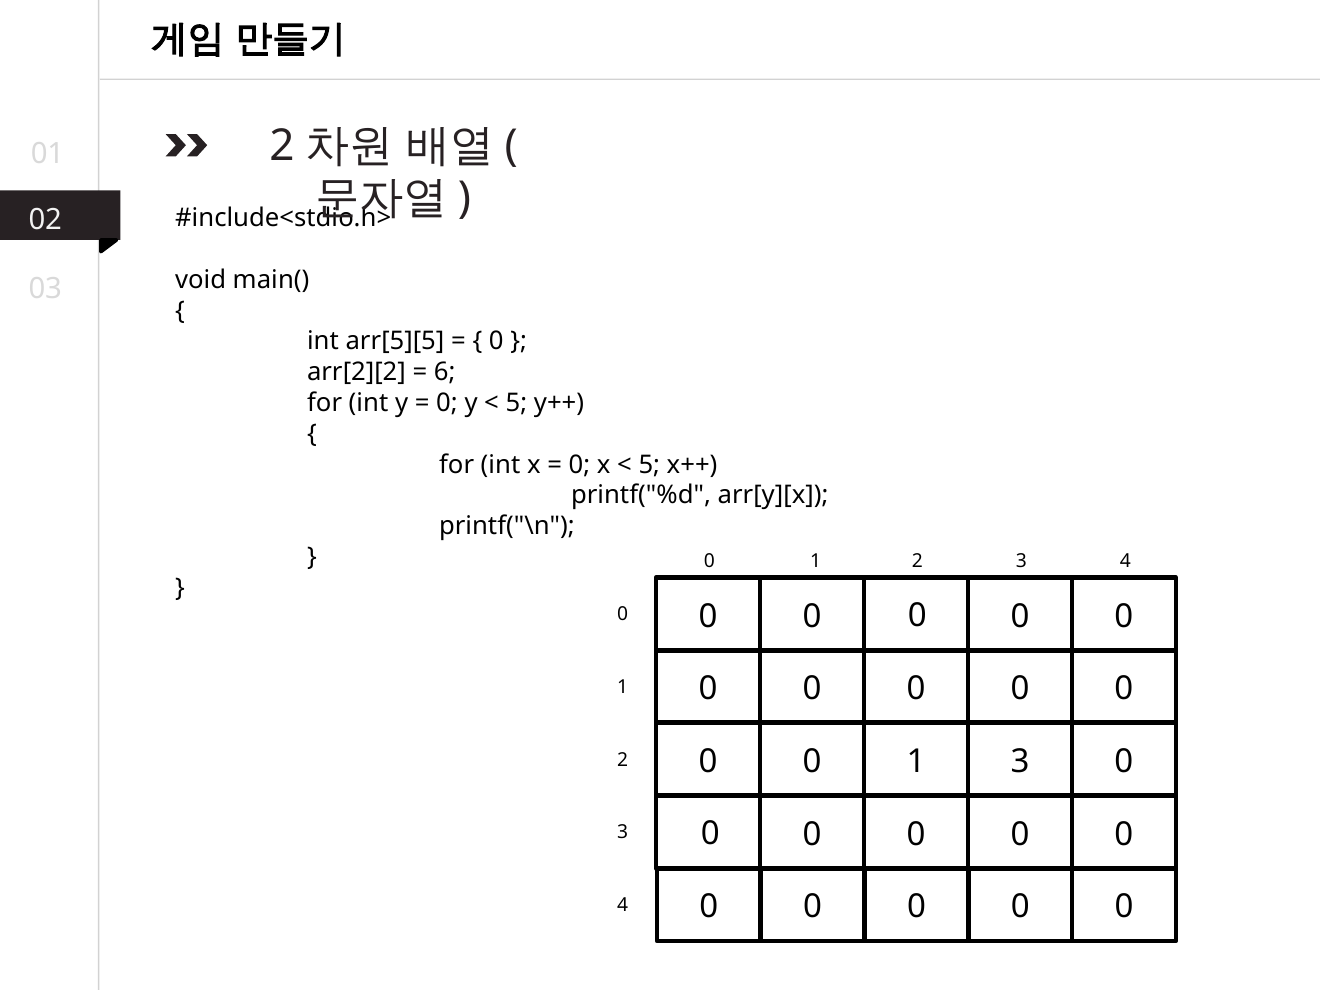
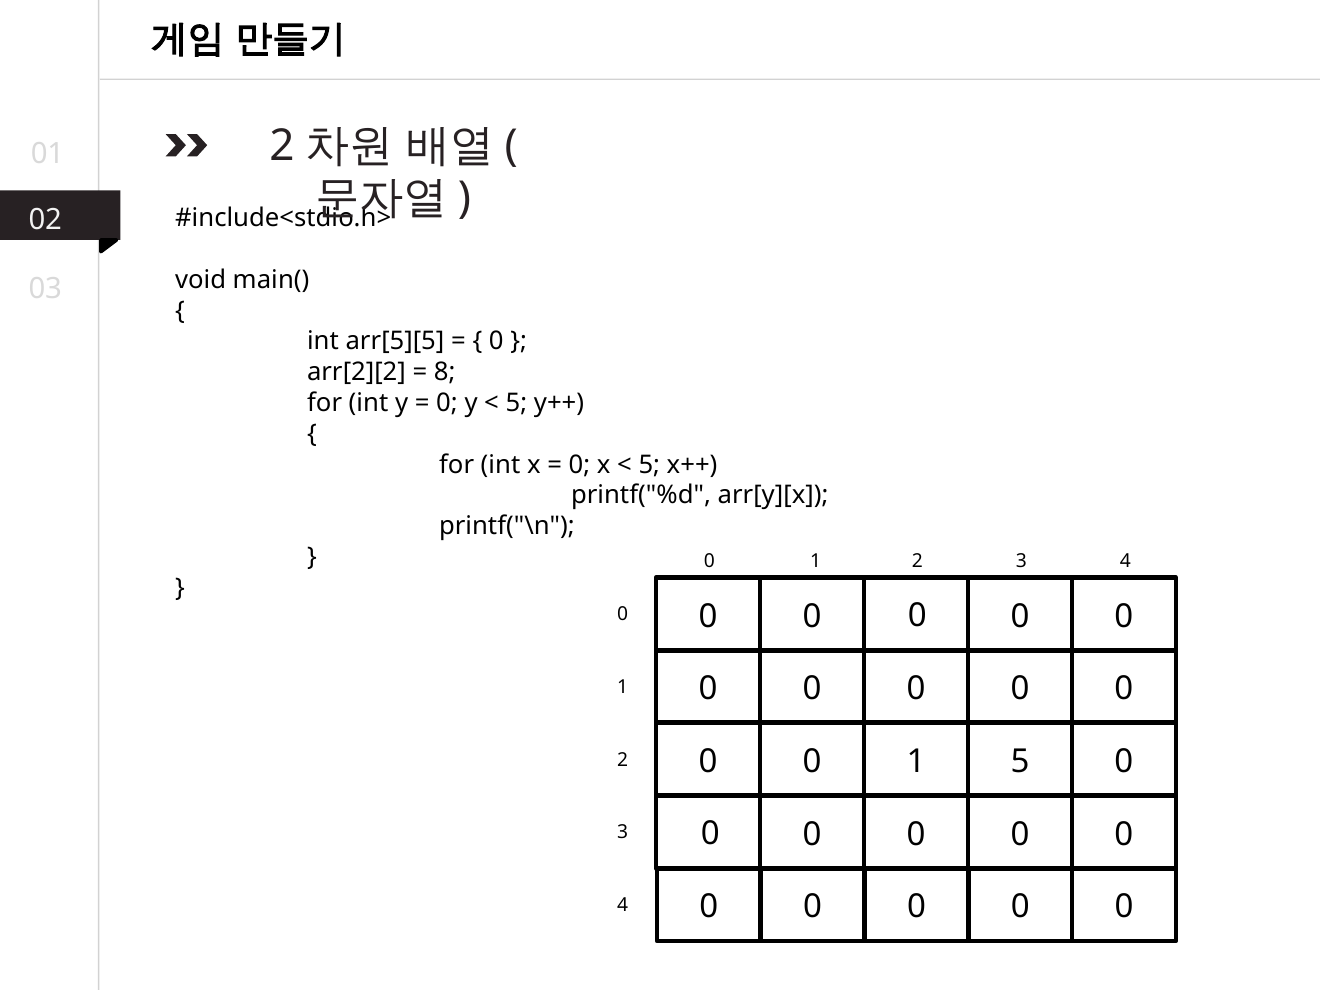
6: 6 -> 8 (445, 372)
1 3: 3 -> 5 (1020, 762)
